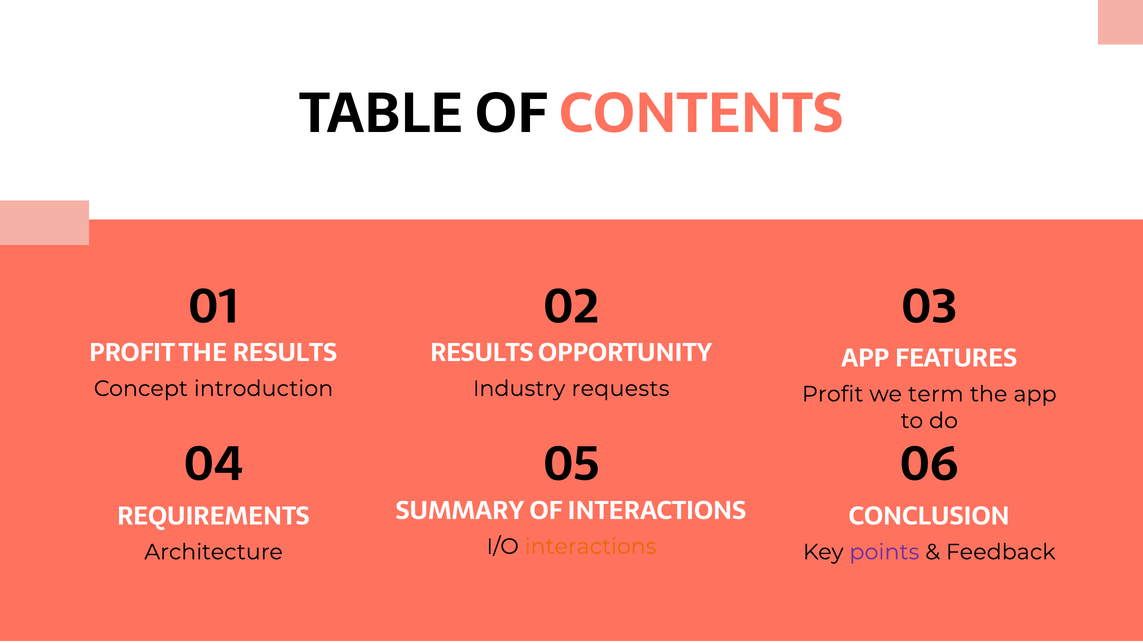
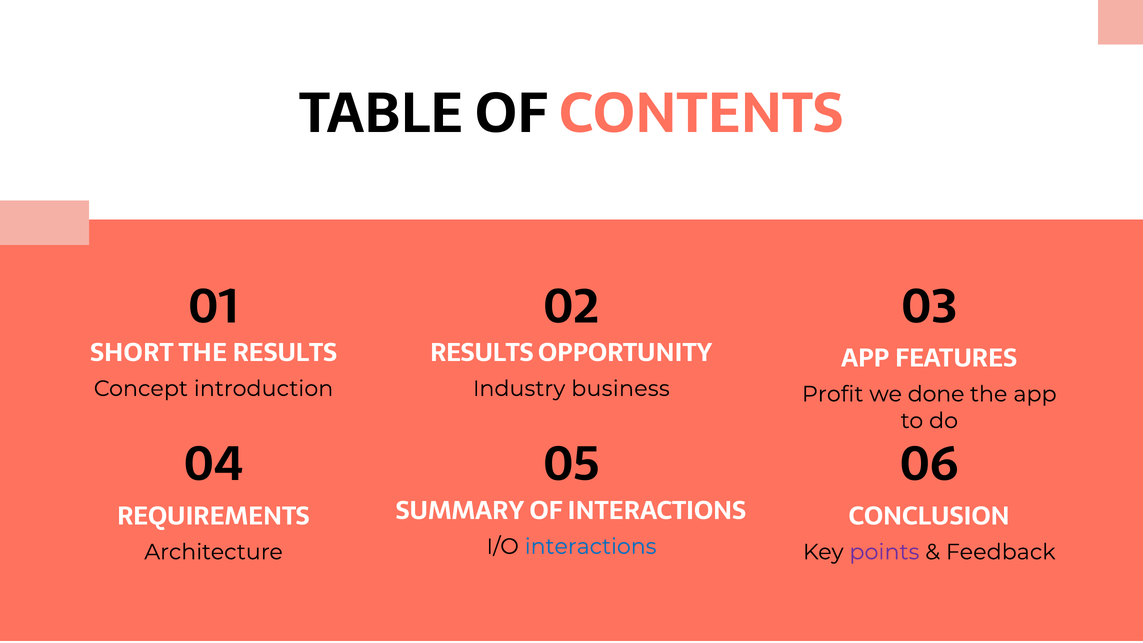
PROFIT: PROFIT -> SHORT (132, 353)
requests: requests -> business (620, 389)
term: term -> done (936, 394)
interactions colour: orange -> blue (591, 546)
